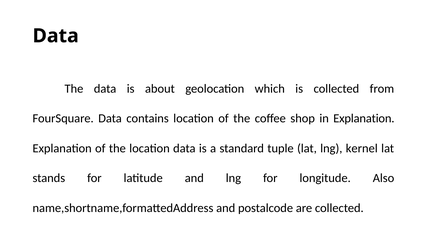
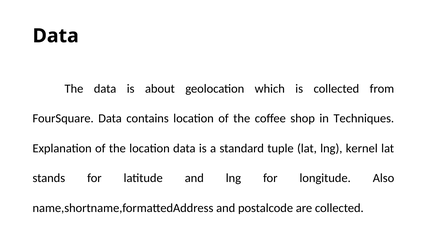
in Explanation: Explanation -> Techniques (364, 119)
